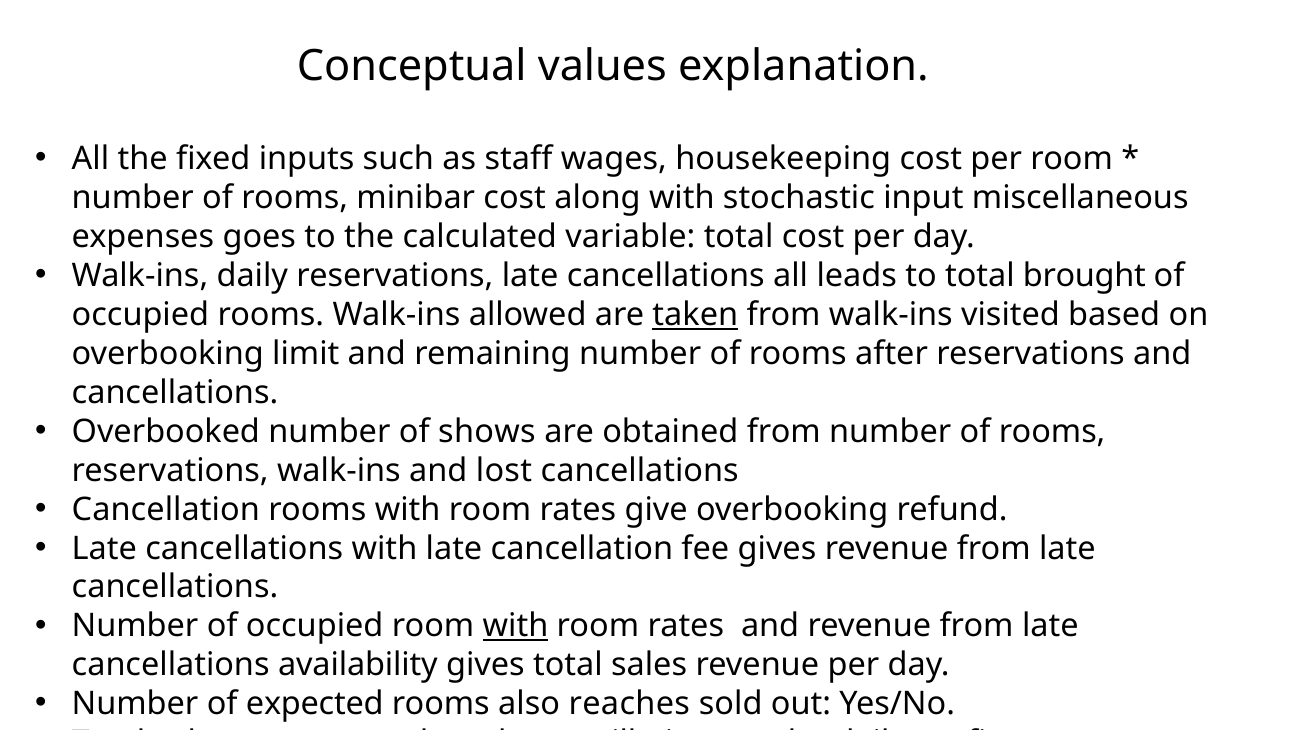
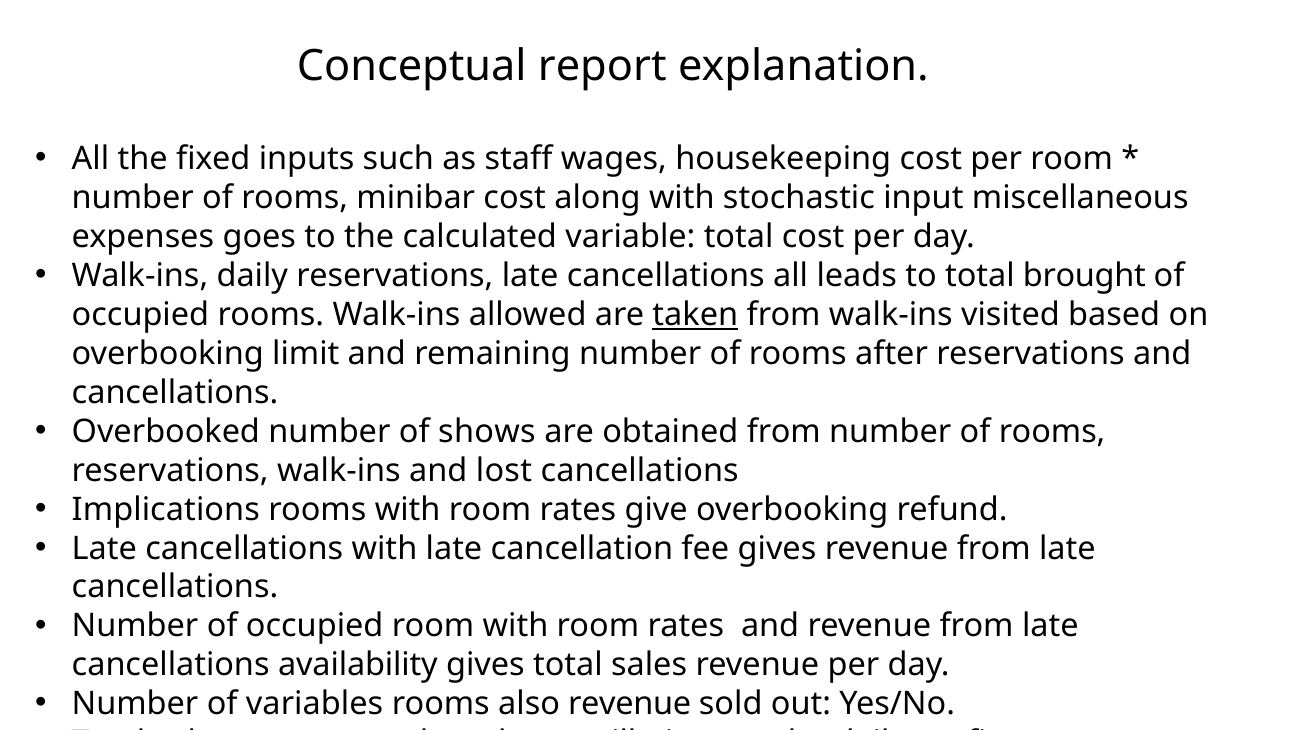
values: values -> report (602, 66)
Cancellation: Cancellation -> Implications (166, 509)
with underline: present -> none (516, 626)
expected: expected -> variables (315, 704)
also reaches: reaches -> revenue (630, 704)
